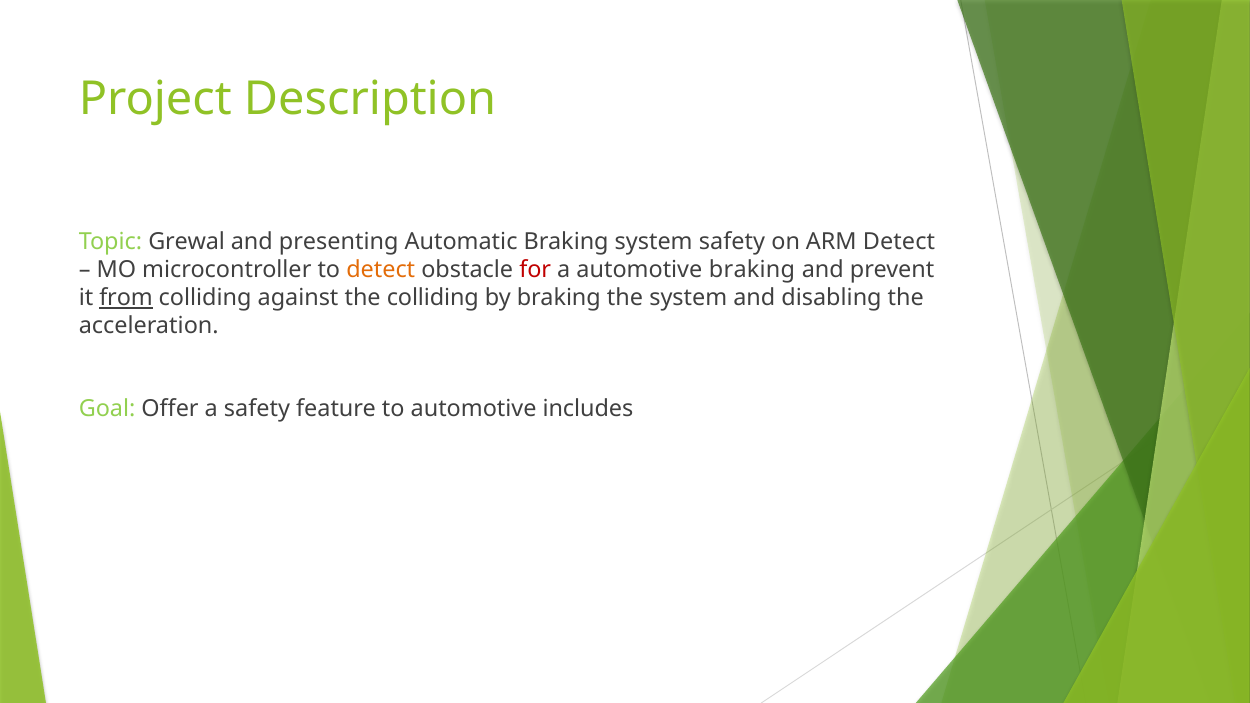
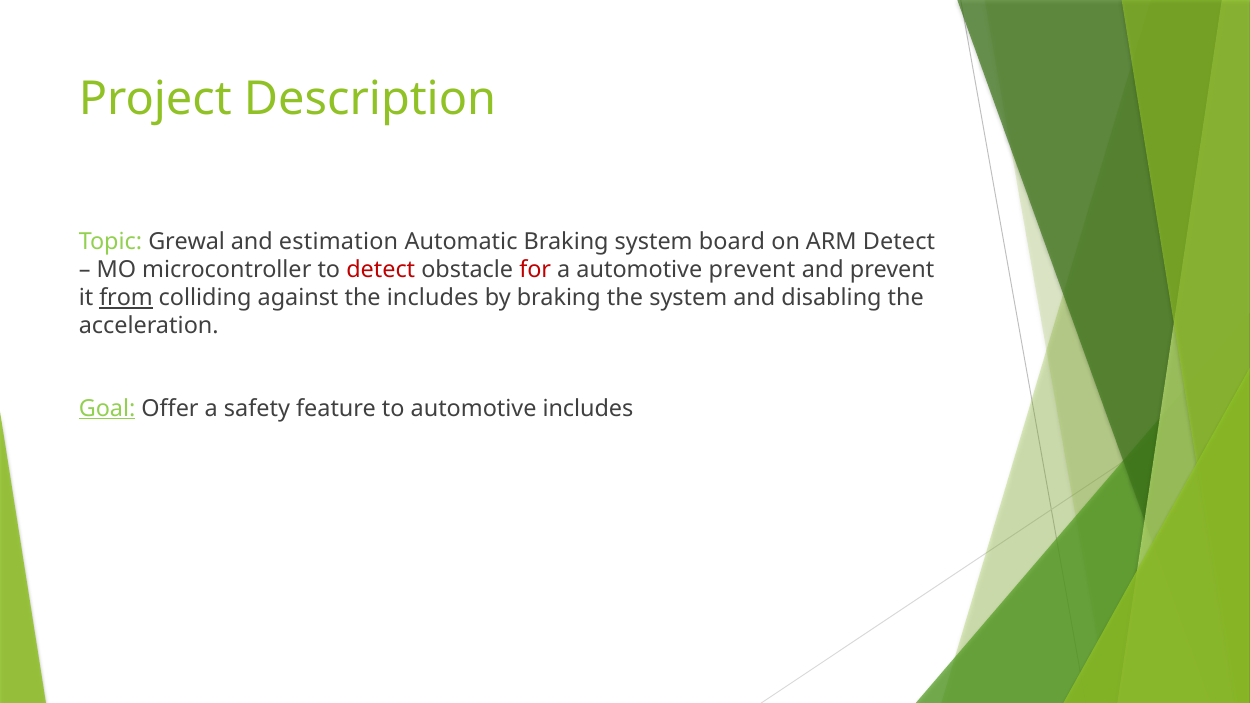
presenting: presenting -> estimation (339, 242)
system safety: safety -> board (732, 242)
detect colour: orange -> red (381, 270)
automotive braking: braking -> prevent (752, 270)
the colliding: colliding -> includes (433, 298)
Goal underline: none -> present (107, 409)
